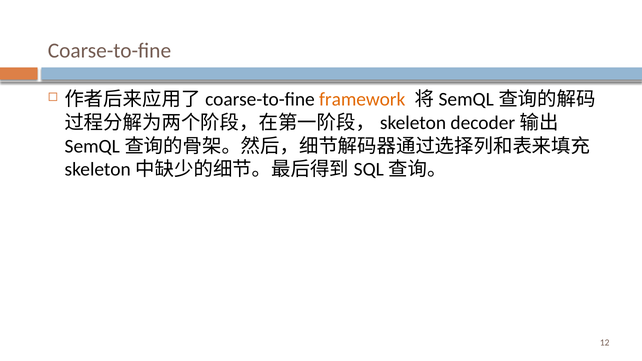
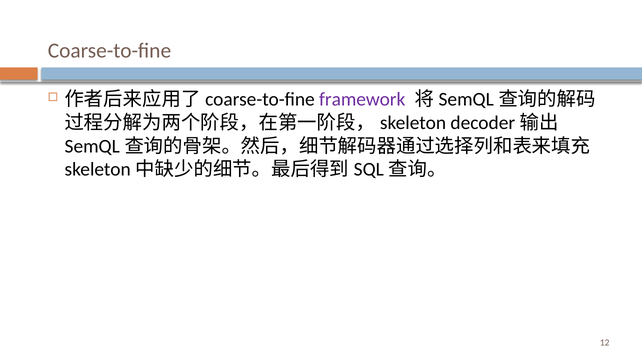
framework colour: orange -> purple (362, 100)
